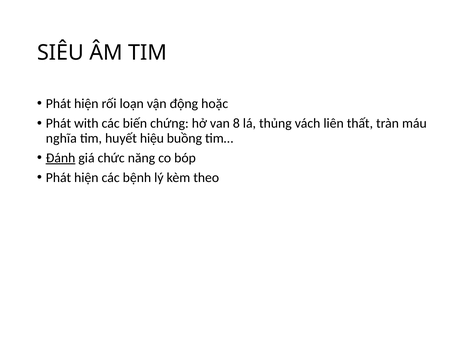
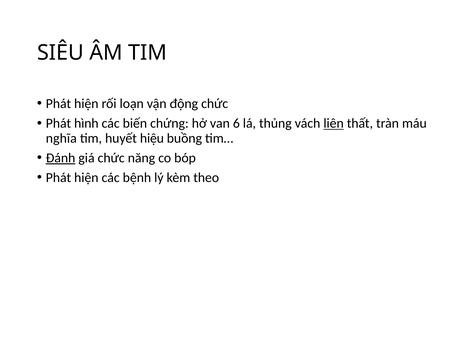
động hoặc: hoặc -> chức (215, 104)
with: with -> hình (86, 123)
8: 8 -> 6 (236, 123)
liên underline: none -> present (334, 123)
